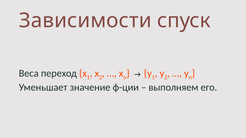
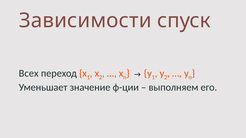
Веса: Веса -> Всех (29, 74)
